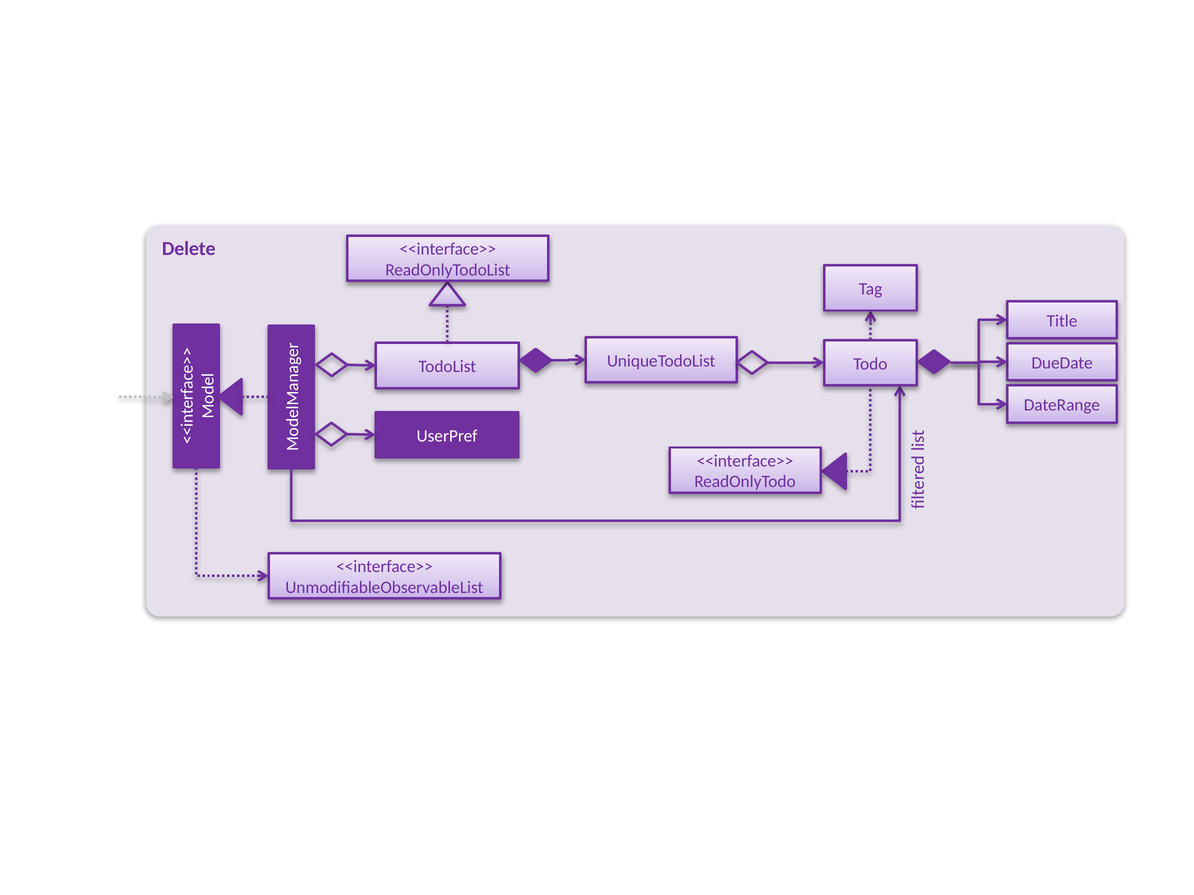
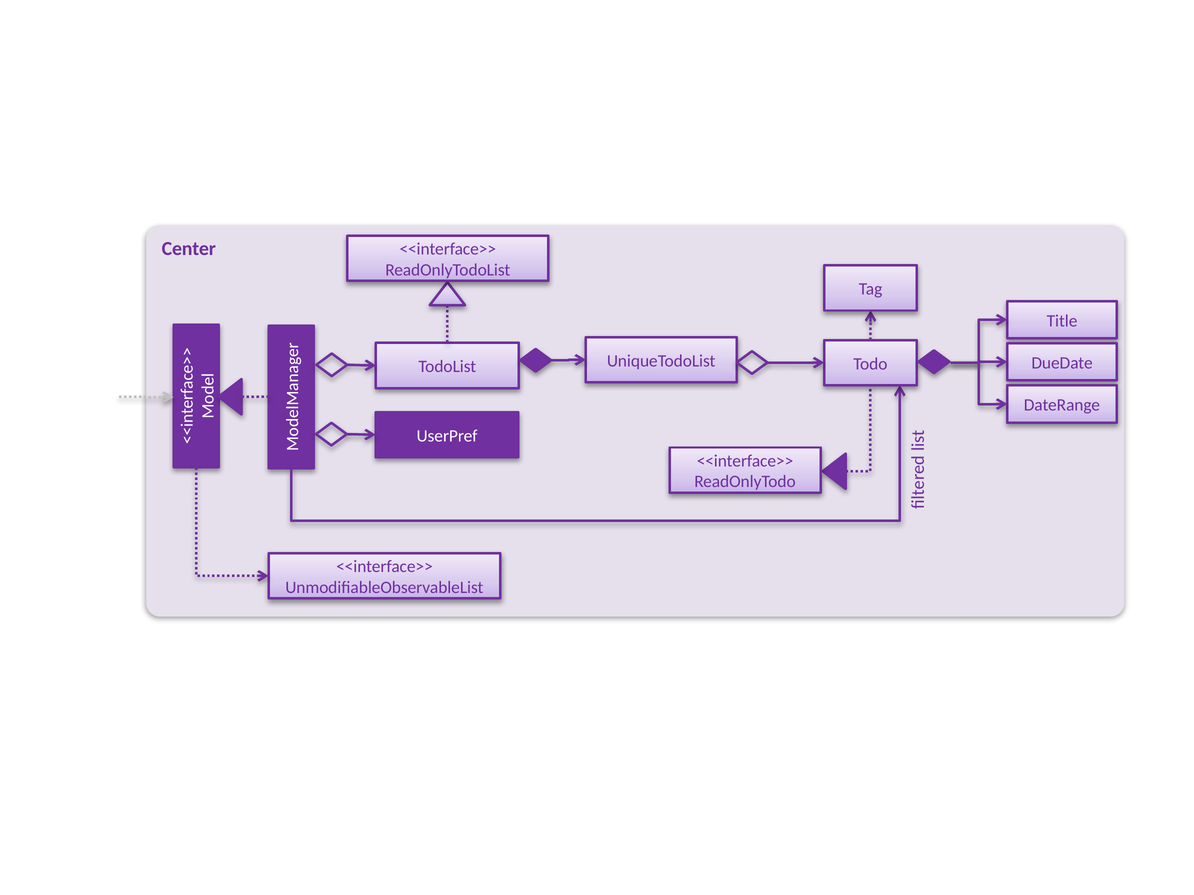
Delete: Delete -> Center (189, 249)
